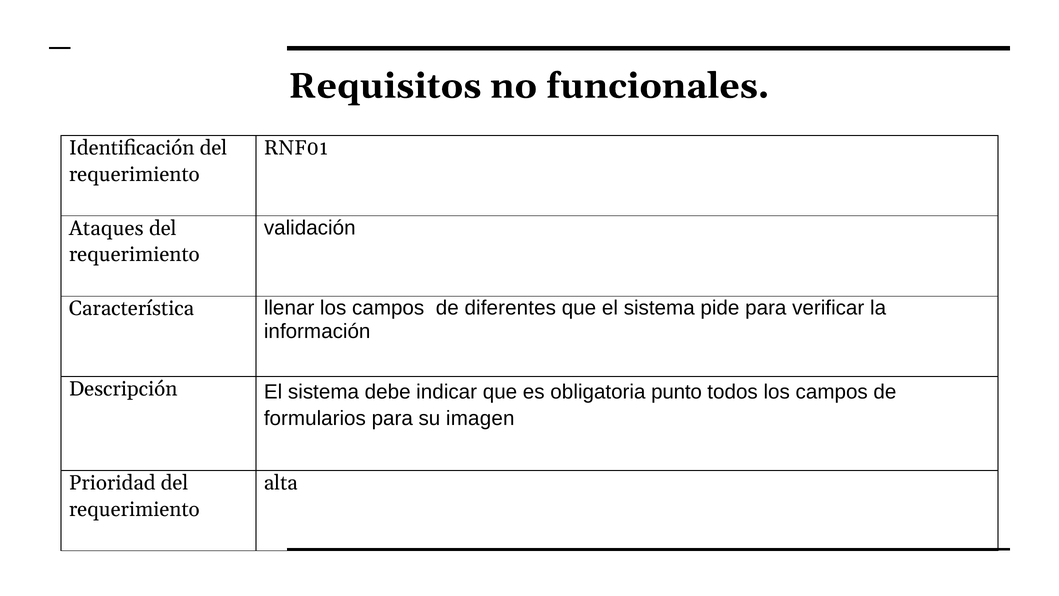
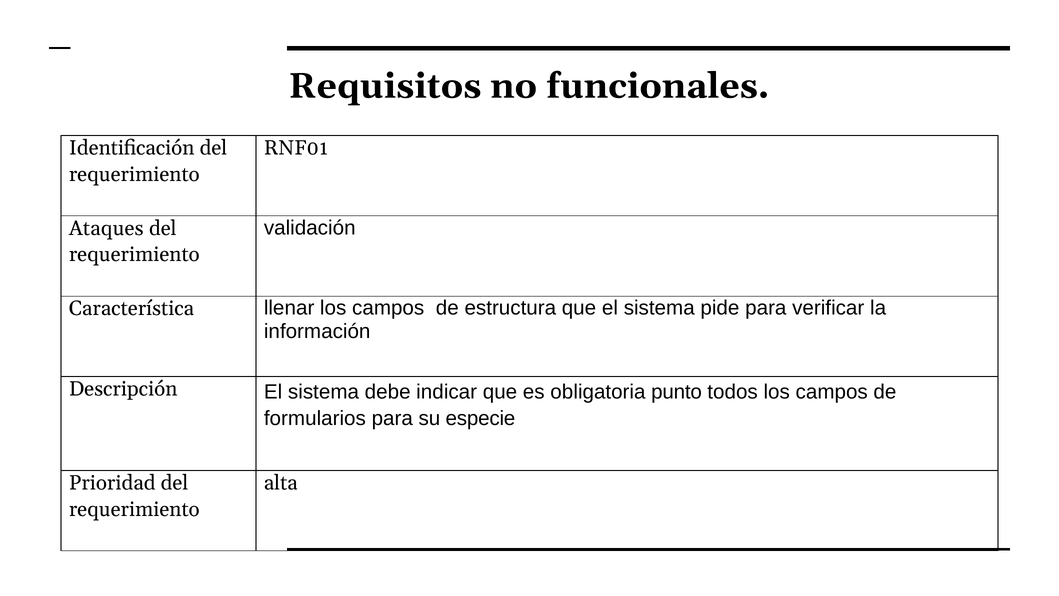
diferentes: diferentes -> estructura (510, 308)
imagen: imagen -> especie (480, 418)
